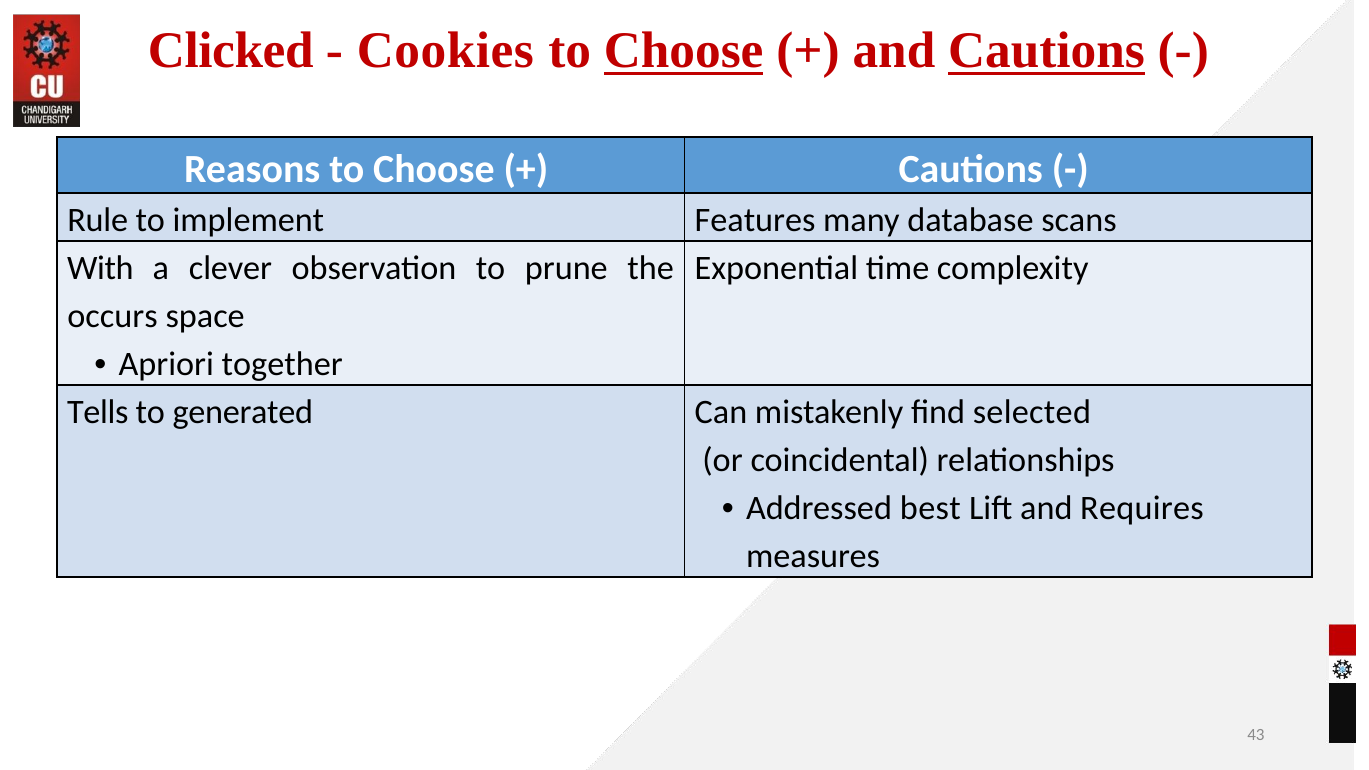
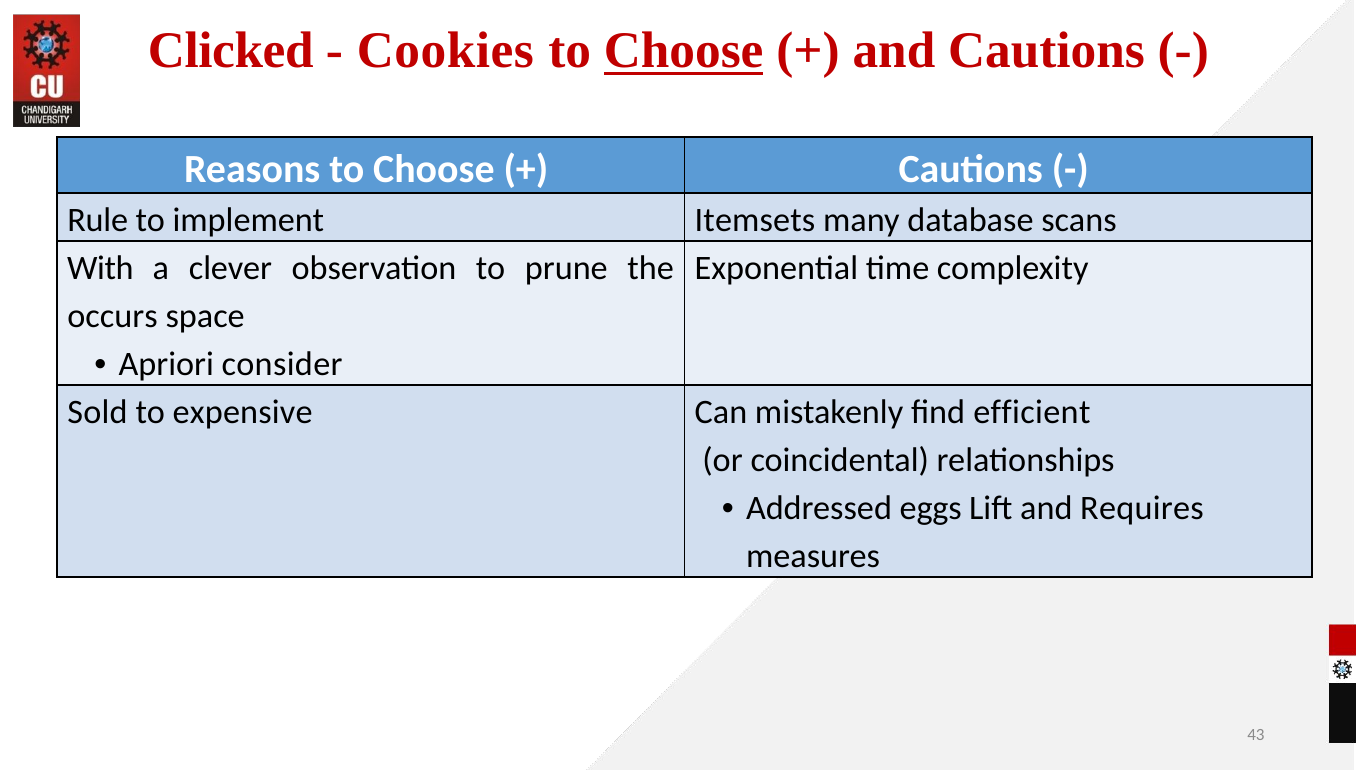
Cautions underline: present -> none (1046, 51)
Features: Features -> Itemsets (755, 220)
together: together -> consider (282, 364)
Tells: Tells -> Sold (98, 412)
generated: generated -> expensive (243, 412)
selected: selected -> efficient (1032, 412)
best: best -> eggs (931, 508)
